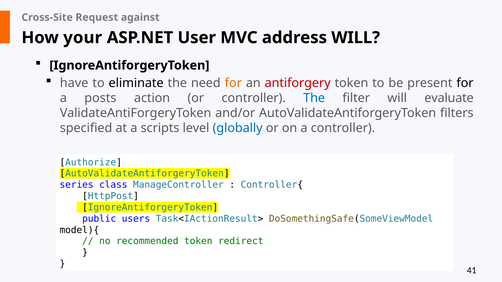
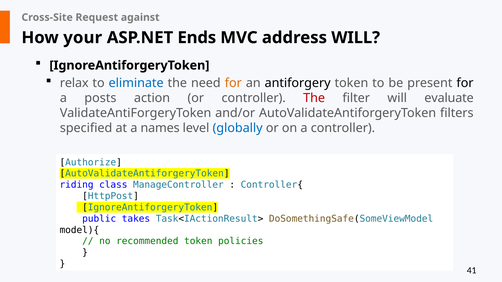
User: User -> Ends (197, 38)
have: have -> relax (74, 83)
eliminate colour: black -> blue (136, 83)
antiforgery colour: red -> black (298, 83)
The colour: blue -> red (314, 98)
scripts: scripts -> names (160, 128)
series: series -> riding (77, 185)
users: users -> takes (136, 219)
redirect: redirect -> policies (241, 242)
